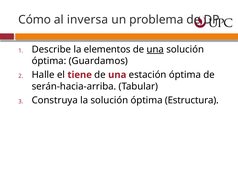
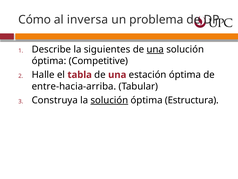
elementos: elementos -> siguientes (107, 49)
Guardamos: Guardamos -> Competitive (98, 61)
tiene: tiene -> tabla (80, 75)
serán-hacia-arriba: serán-hacia-arriba -> entre-hacia-arriba (74, 86)
solución underline: none -> present (109, 100)
